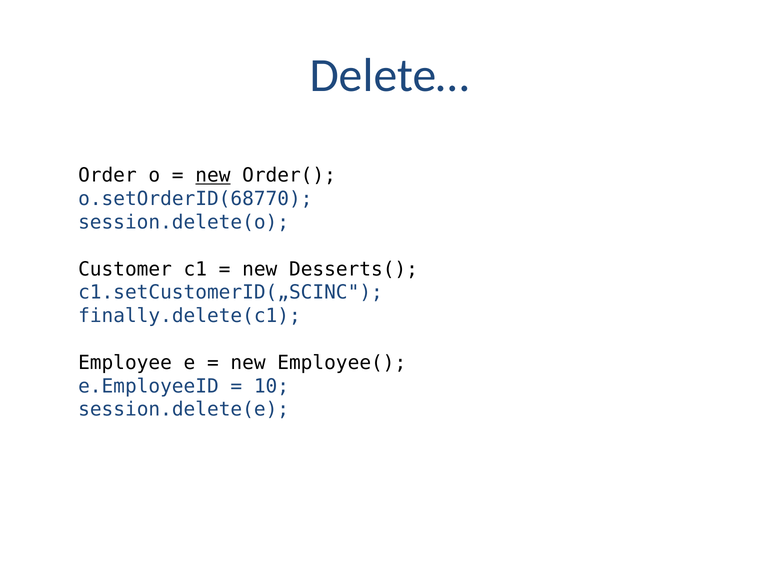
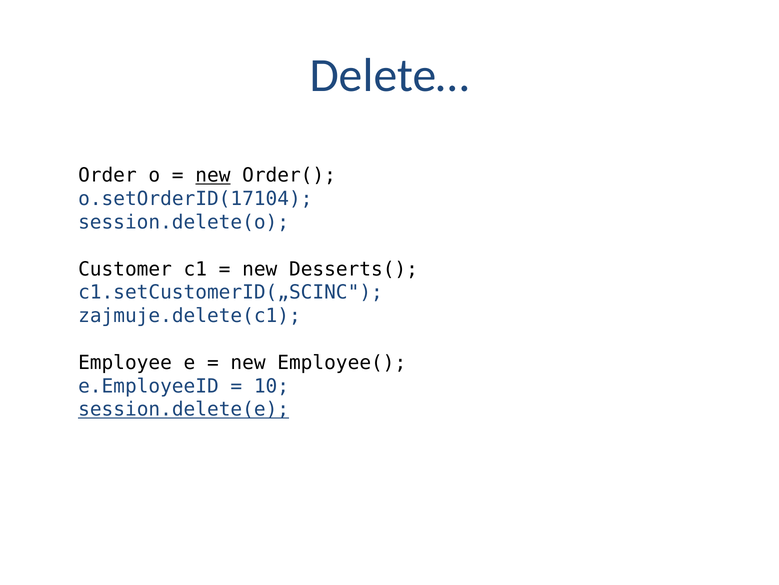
o.setOrderID(68770: o.setOrderID(68770 -> o.setOrderID(17104 (195, 199)
finally.delete(c1: finally.delete(c1 -> zajmuje.delete(c1 (189, 315)
session.delete(e underline: none -> present (184, 409)
